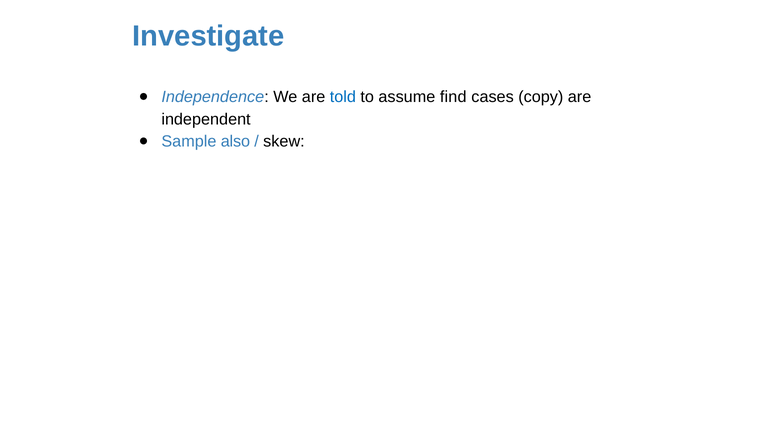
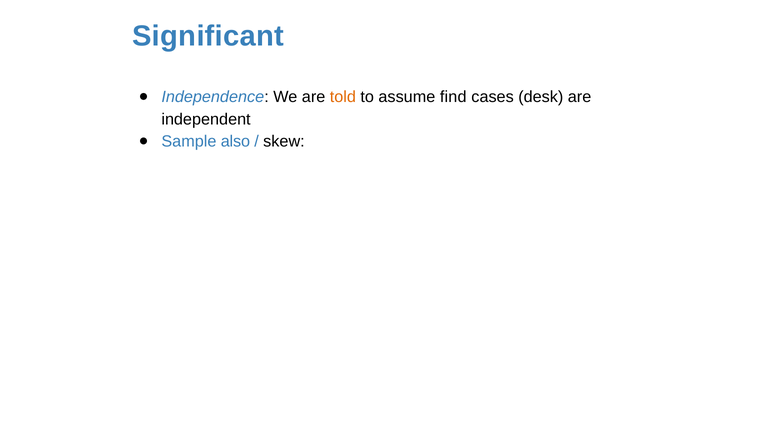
Investigate: Investigate -> Significant (208, 36)
told colour: blue -> orange (343, 97)
copy: copy -> desk (541, 97)
